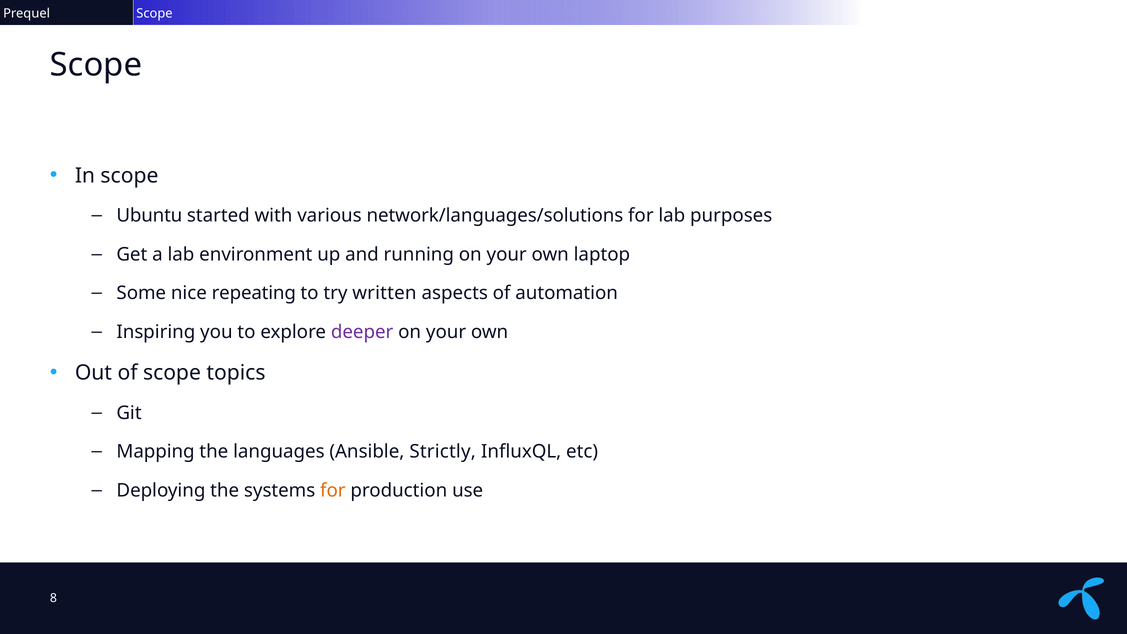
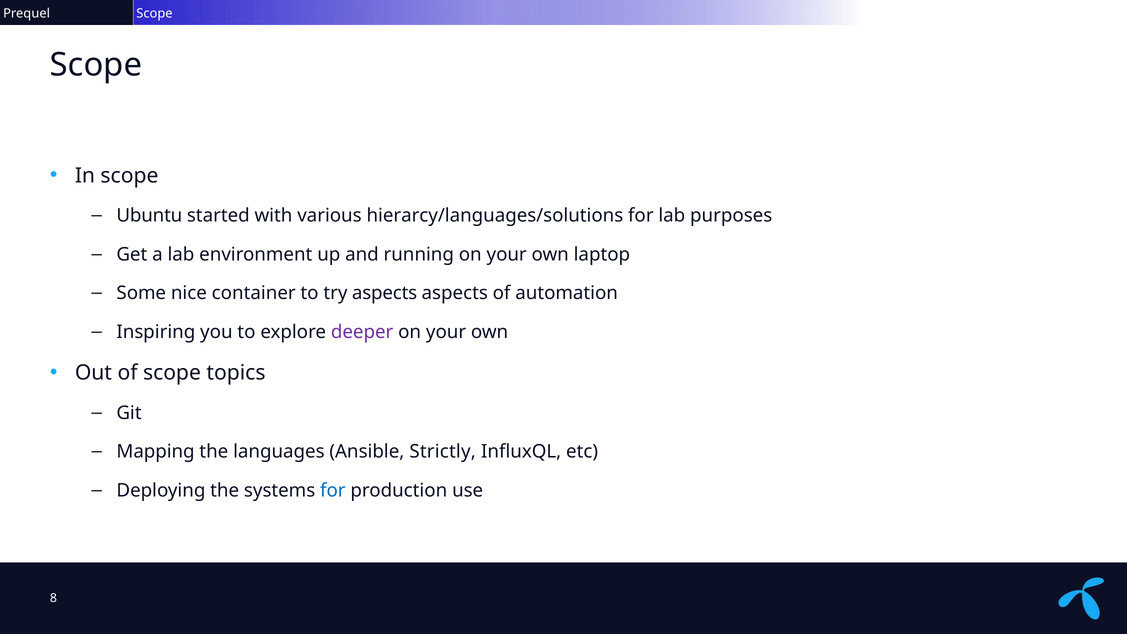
network/languages/solutions: network/languages/solutions -> hierarcy/languages/solutions (495, 216)
repeating: repeating -> container (254, 293)
try written: written -> aspects (385, 293)
for colour: orange -> blue (333, 490)
